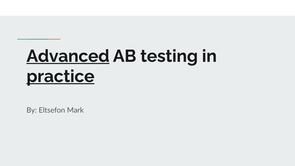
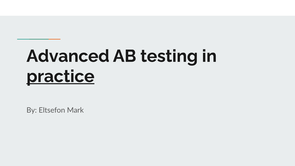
Advanced underline: present -> none (68, 56)
